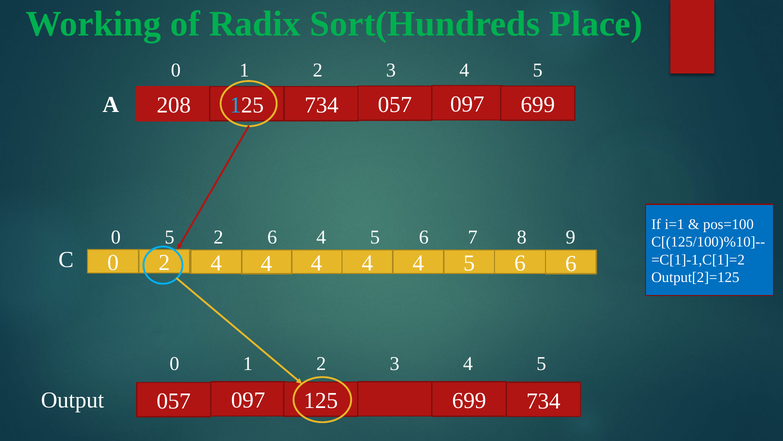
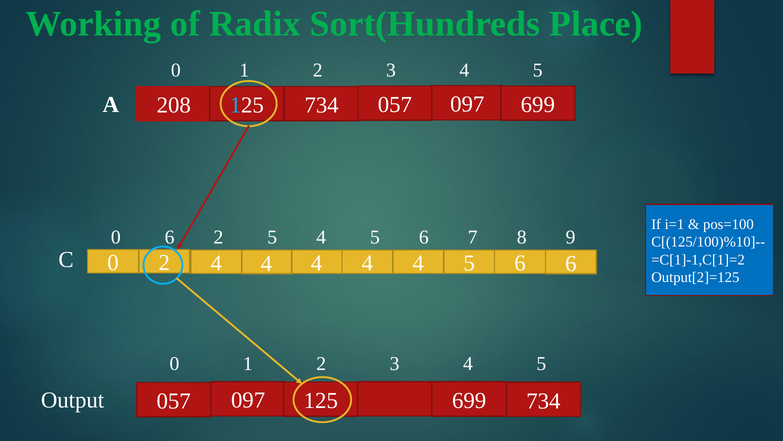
5: 5 -> 6 (170, 237)
2 6: 6 -> 5 (272, 237)
